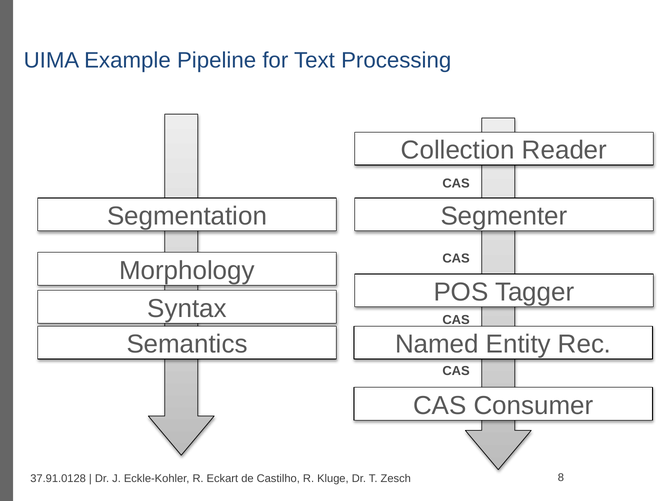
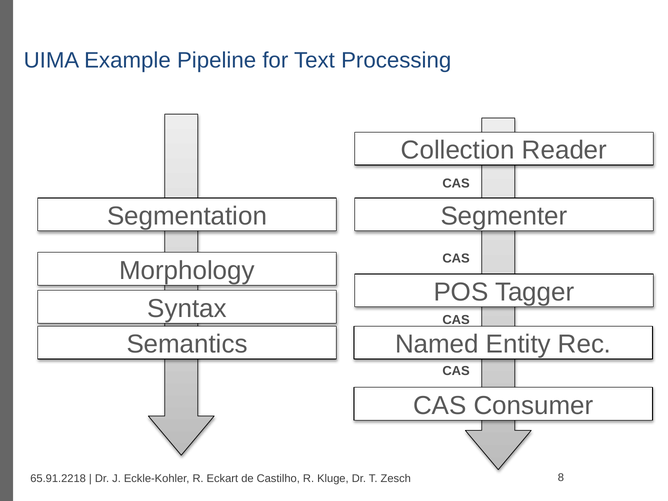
37.91.0128: 37.91.0128 -> 65.91.2218 (58, 478)
